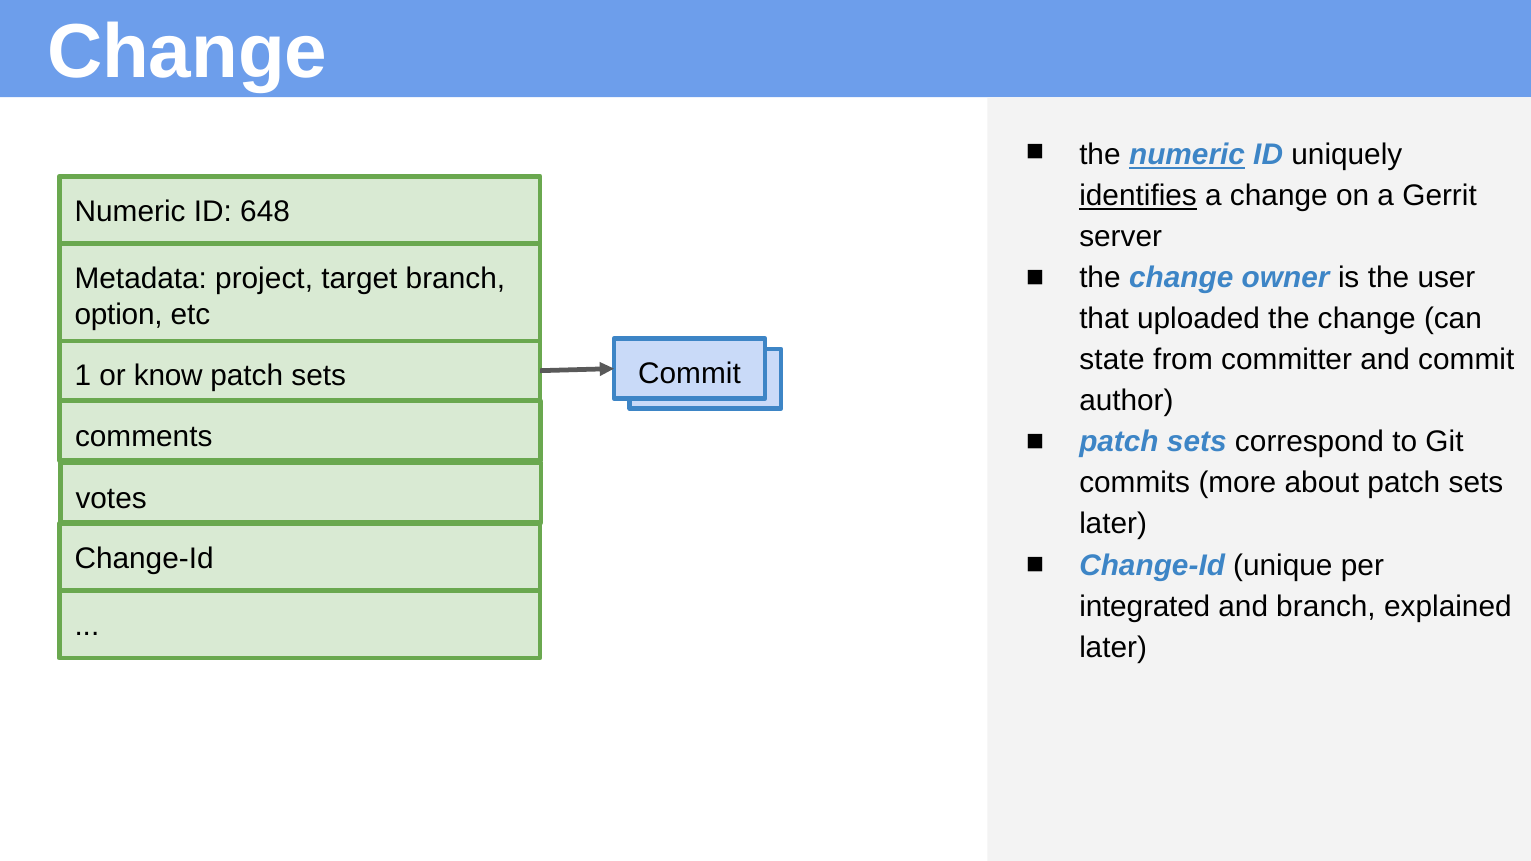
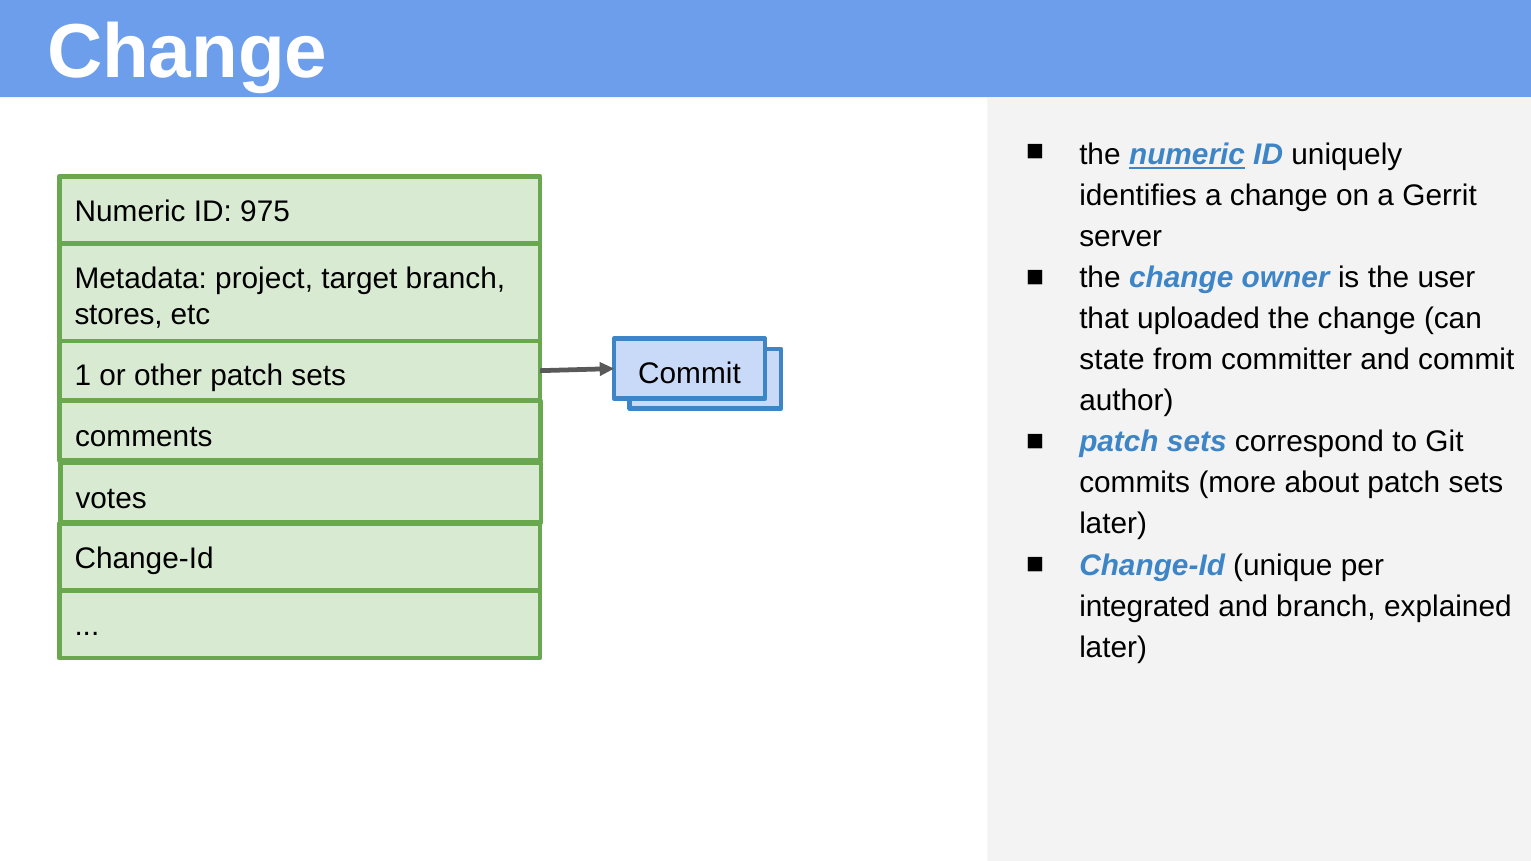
identifies underline: present -> none (1138, 196)
648: 648 -> 975 (265, 212)
option: option -> stores (119, 315)
know: know -> other (168, 376)
